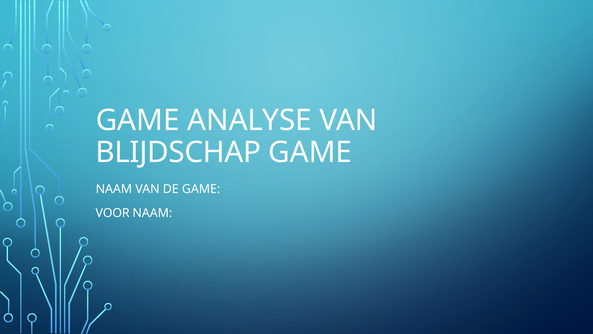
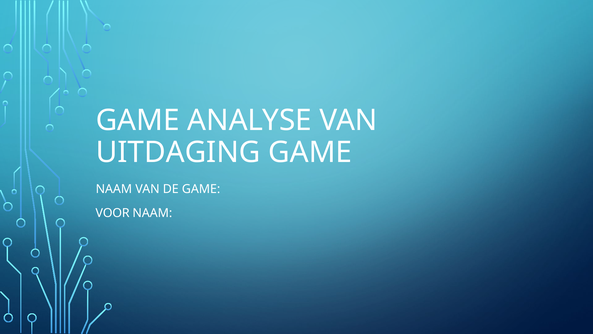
BLIJDSCHAP: BLIJDSCHAP -> UITDAGING (178, 152)
